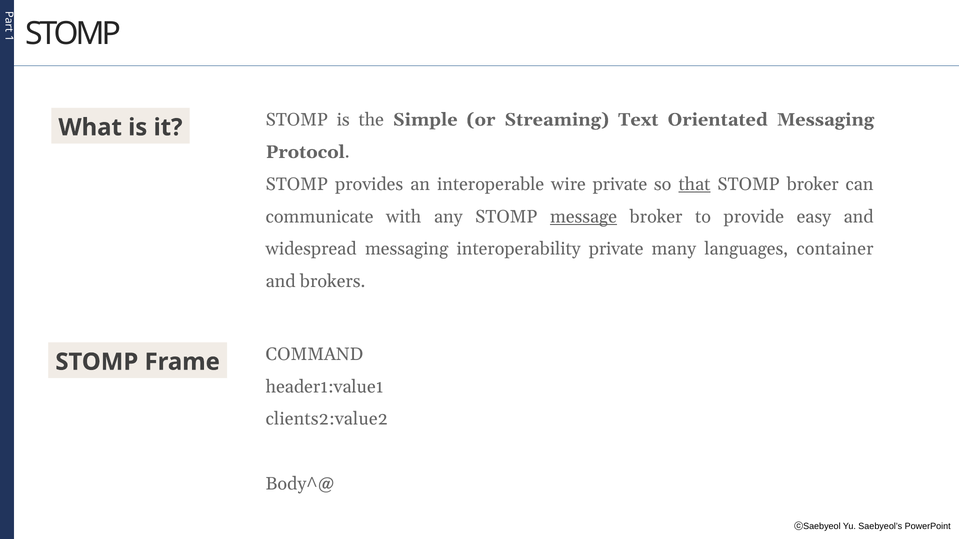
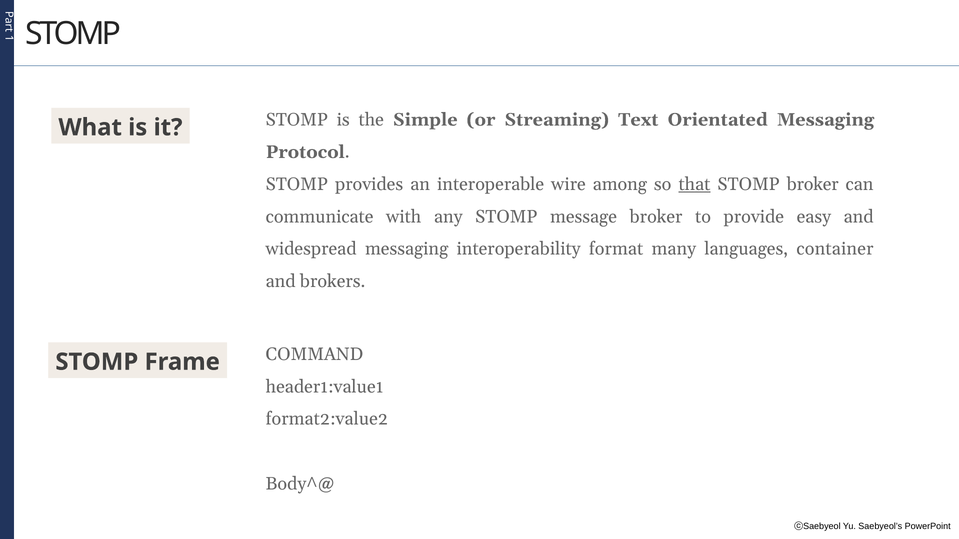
wire private: private -> among (620, 184)
message underline: present -> none (584, 217)
interoperability private: private -> format (616, 249)
clients2:value2: clients2:value2 -> format2:value2 (327, 419)
